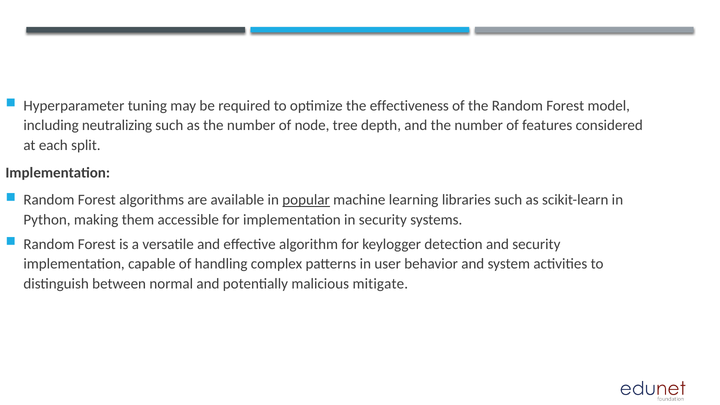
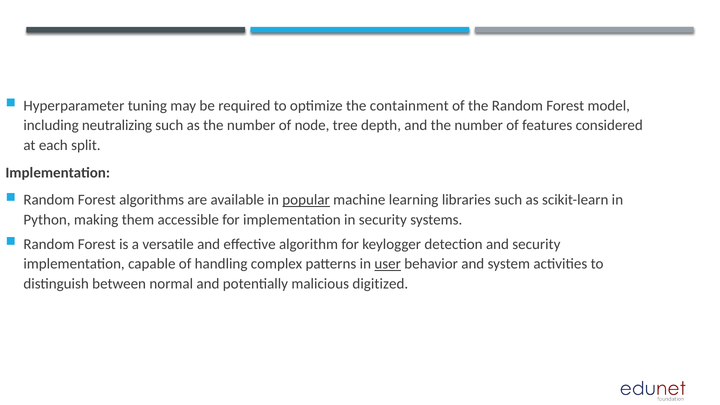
effectiveness: effectiveness -> containment (409, 106)
user underline: none -> present (388, 264)
mitigate: mitigate -> digitized (380, 284)
